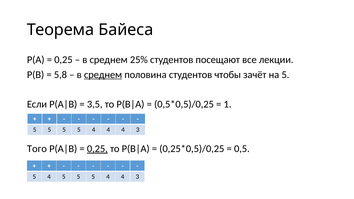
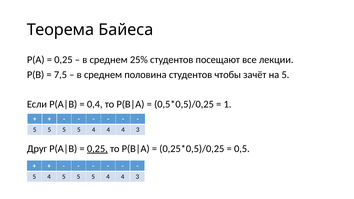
5,8: 5,8 -> 7,5 (60, 75)
среднем underline: present -> none (103, 75)
3,5: 3,5 -> 0,4 (95, 104)
Того: Того -> Друг (37, 149)
